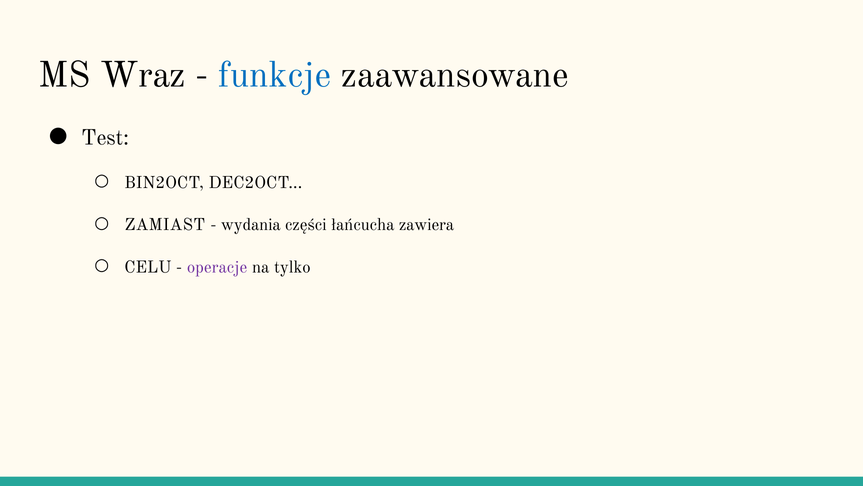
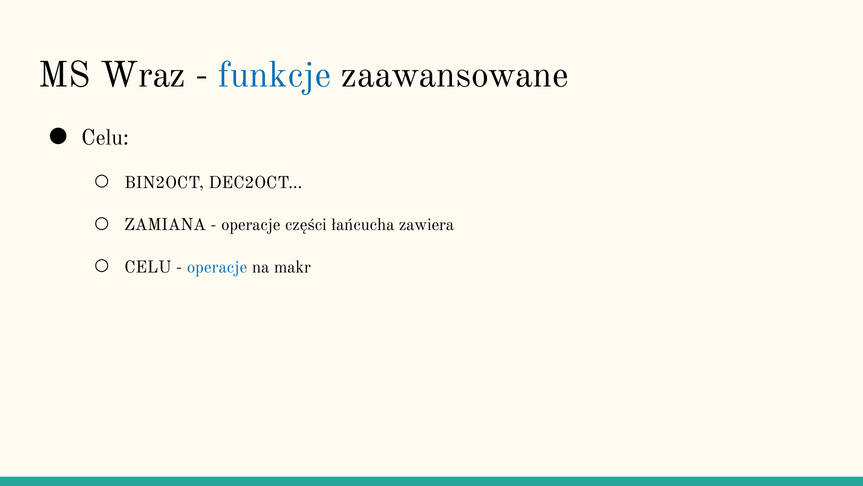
Test: Test -> Celu (105, 138)
ZAMIAST: ZAMIAST -> ZAMIANA (165, 225)
wydania: wydania -> operacje (251, 225)
operacje colour: purple -> blue (217, 267)
tylko: tylko -> makr (292, 267)
